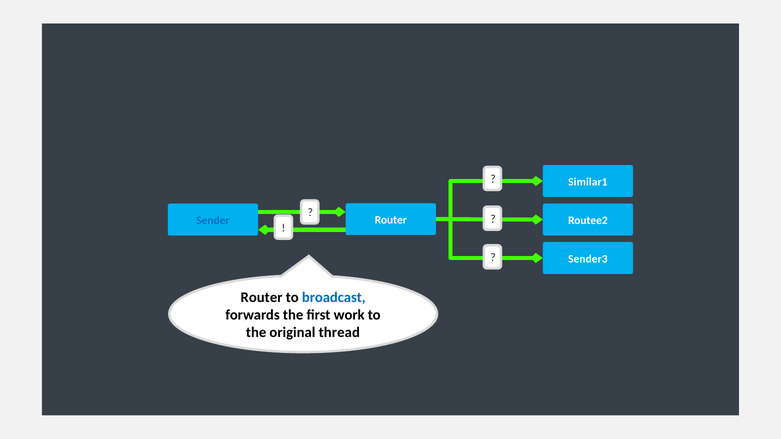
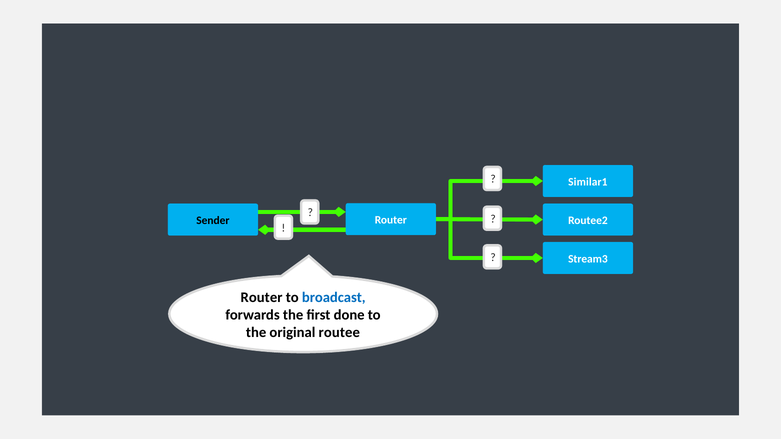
Sender colour: blue -> black (213, 221)
Sender3: Sender3 -> Stream3 (588, 259)
work: work -> done (349, 315)
thread: thread -> routee (339, 333)
